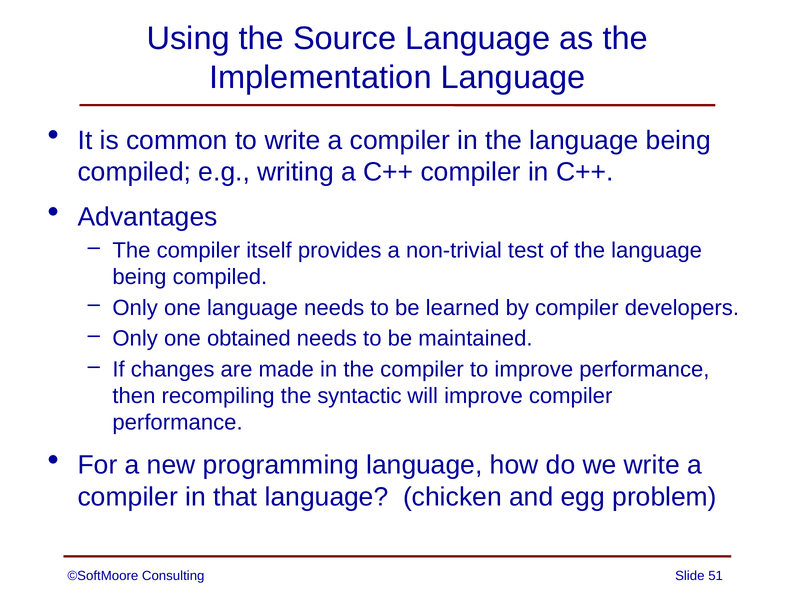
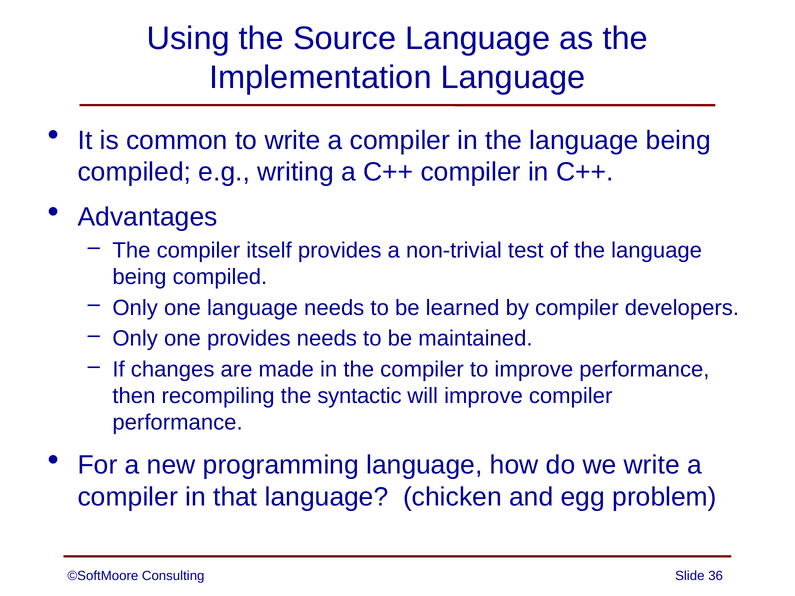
one obtained: obtained -> provides (249, 339)
51: 51 -> 36 (716, 576)
